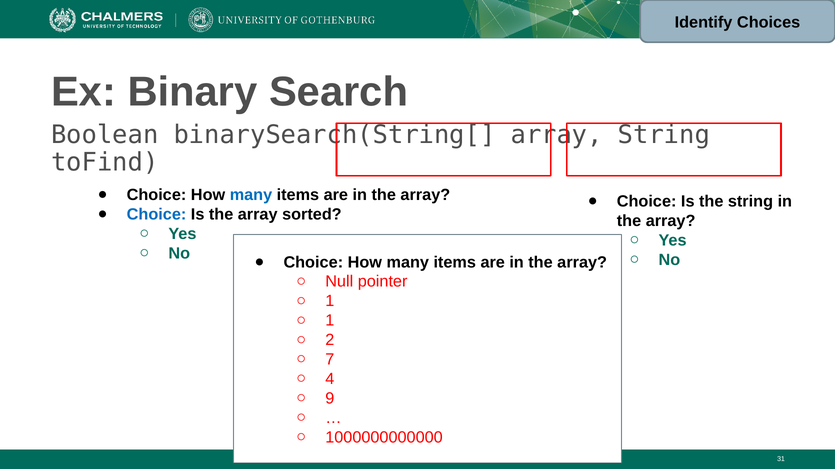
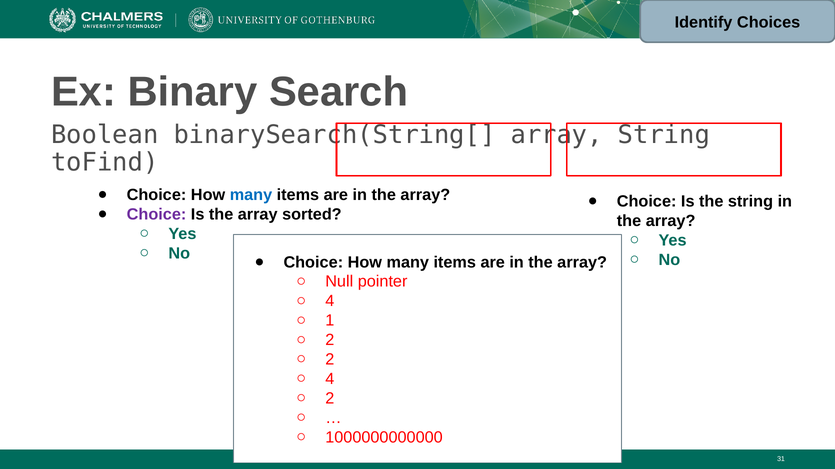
Choice colour: blue -> purple (157, 215)
1: 1 -> 4 (330, 302)
7: 7 -> 2 (330, 360)
9: 9 -> 2 (330, 399)
